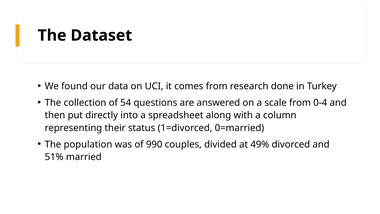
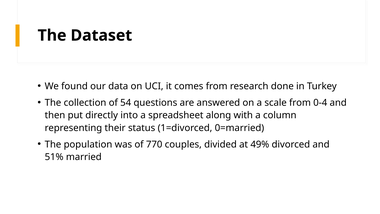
990: 990 -> 770 (154, 144)
